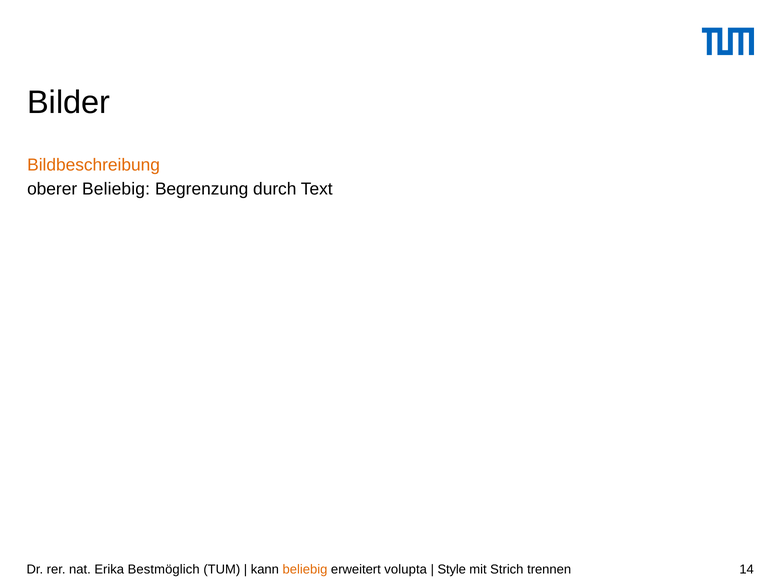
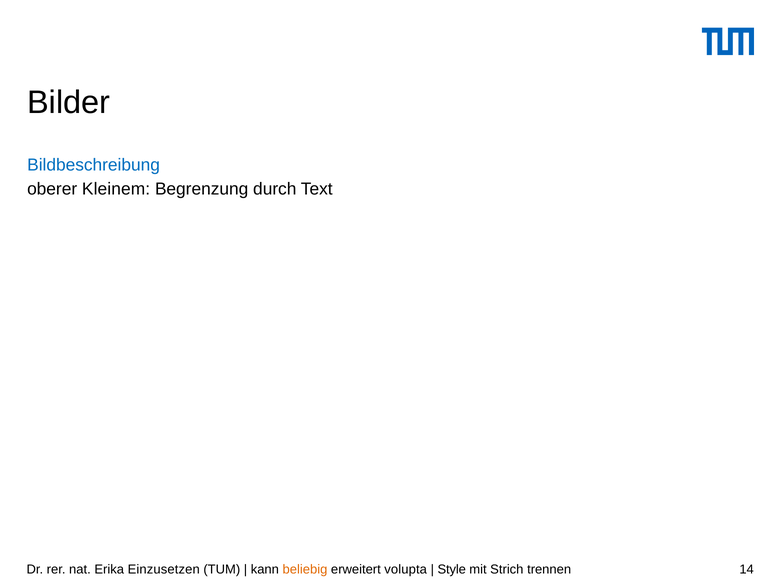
Bildbeschreibung colour: orange -> blue (94, 165)
oberer Beliebig: Beliebig -> Kleinem (116, 189)
Bestmöglich: Bestmöglich -> Einzusetzen (164, 569)
